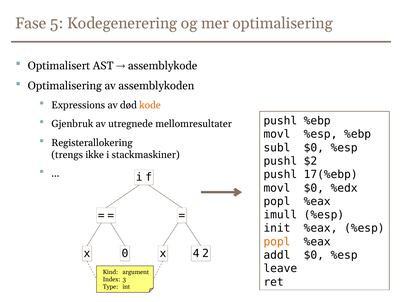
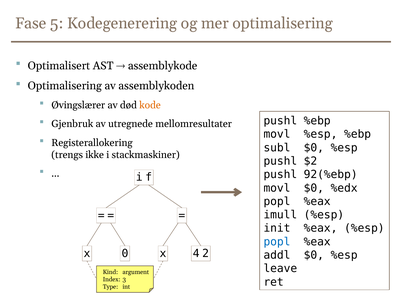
Expressions: Expressions -> Øvingslærer (78, 105)
17(%ebp: 17(%ebp -> 92(%ebp (331, 174)
popl colour: orange -> blue (277, 241)
